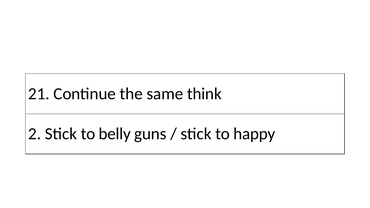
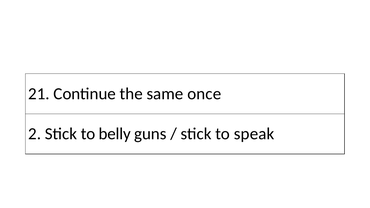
think: think -> once (204, 94)
happy: happy -> speak (254, 134)
